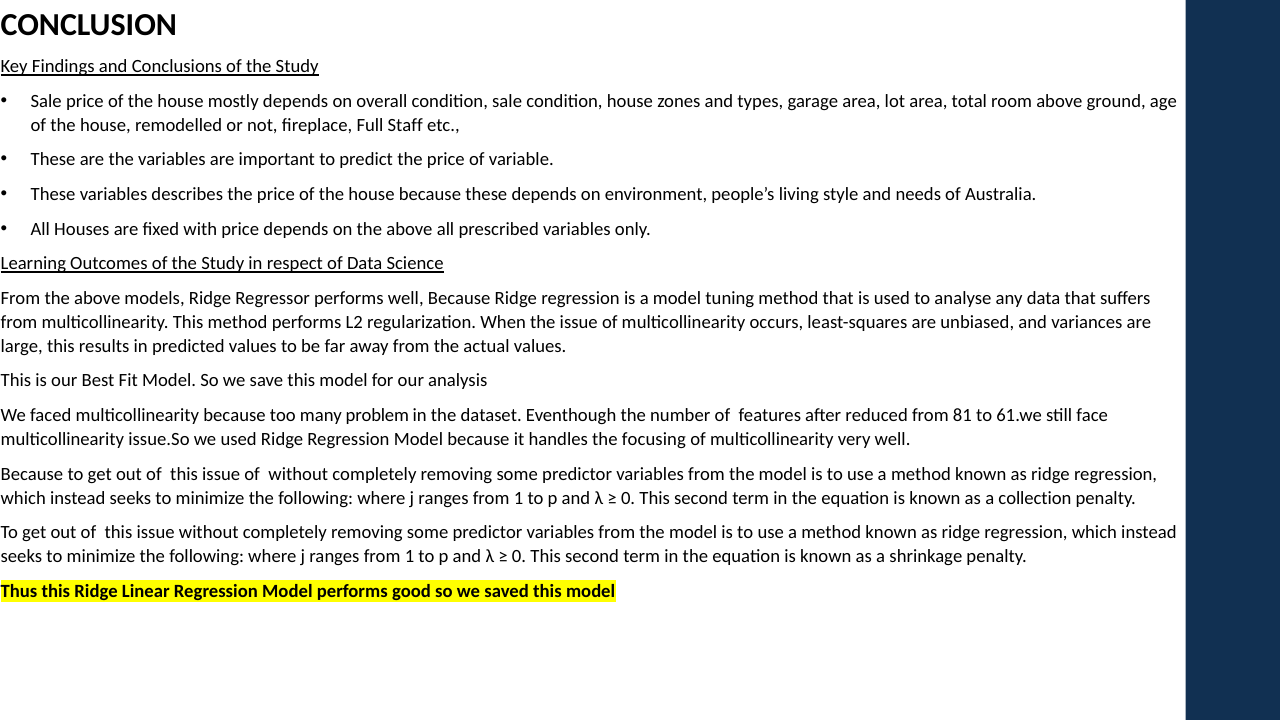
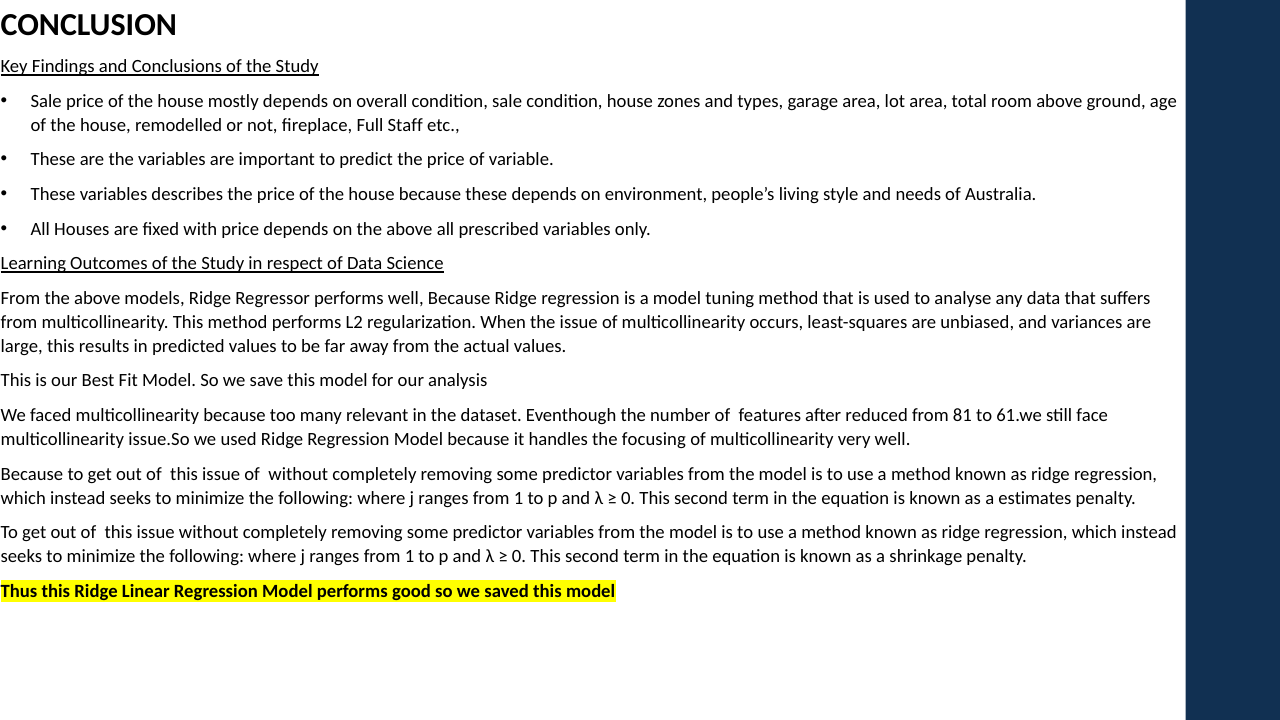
problem: problem -> relevant (377, 415)
collection: collection -> estimates (1035, 498)
